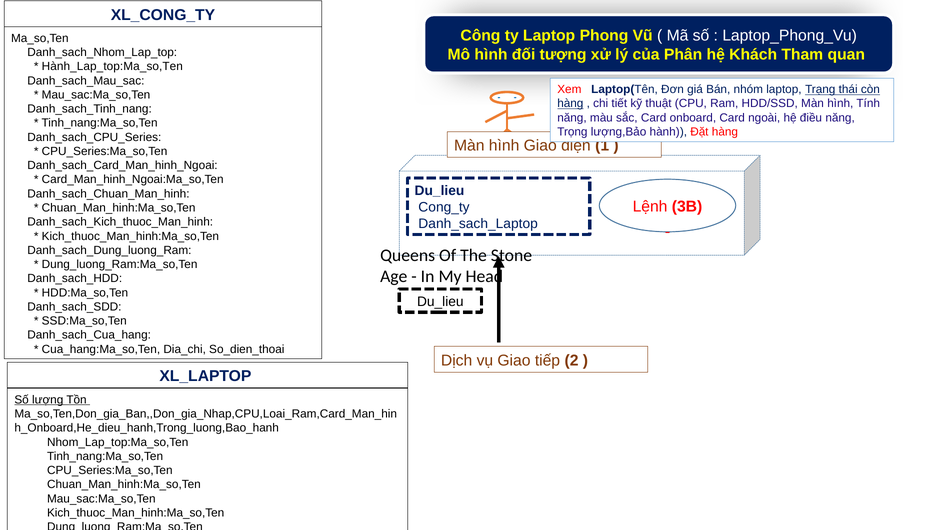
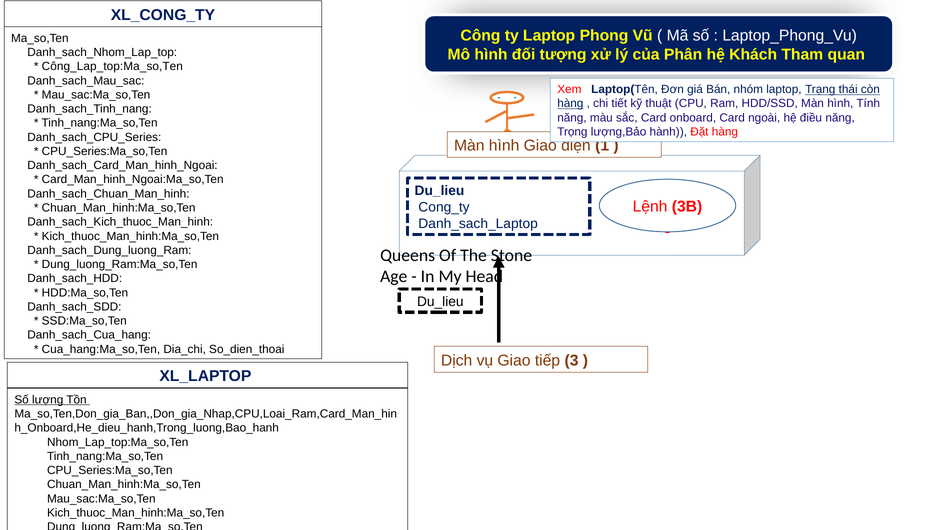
Hành_Lap_top:Ma_so,Ten: Hành_Lap_top:Ma_so,Ten -> Công_Lap_top:Ma_so,Ten (112, 67)
2: 2 -> 3 (572, 361)
